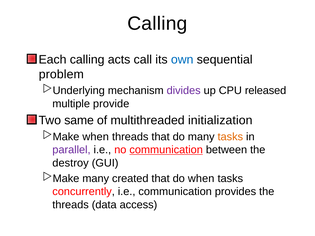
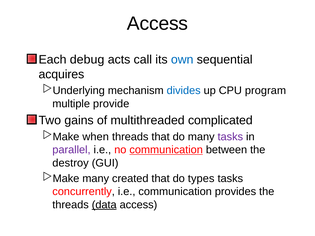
Calling: Calling -> Access (158, 24)
Each calling: calling -> debug (87, 60)
problem: problem -> acquires (61, 74)
divides colour: purple -> blue (184, 91)
released: released -> program (265, 91)
same: same -> gains (79, 121)
initialization: initialization -> complicated (220, 121)
tasks colour: orange -> purple (230, 137)
do when: when -> types (201, 179)
data underline: none -> present (104, 205)
